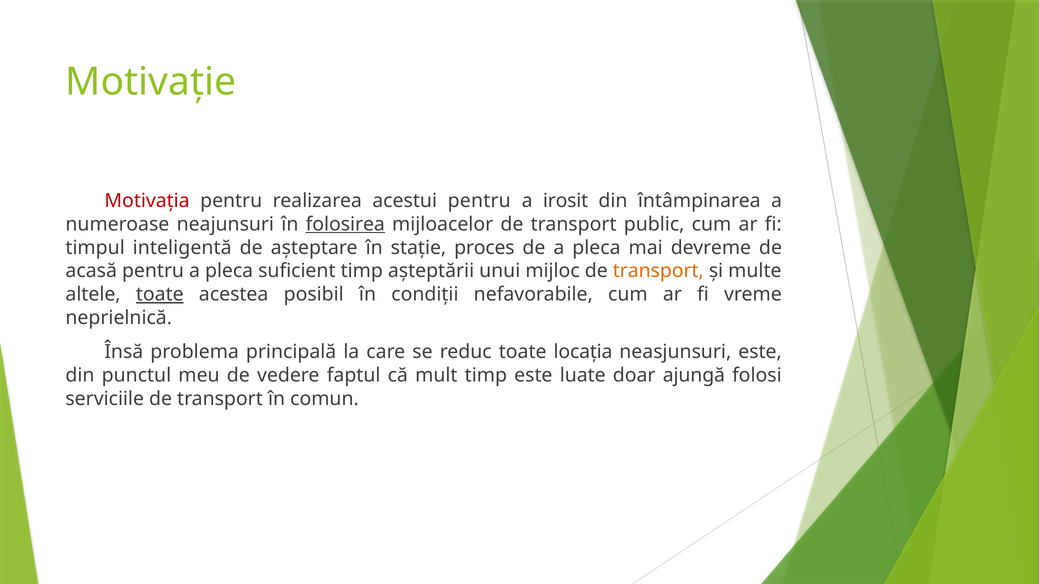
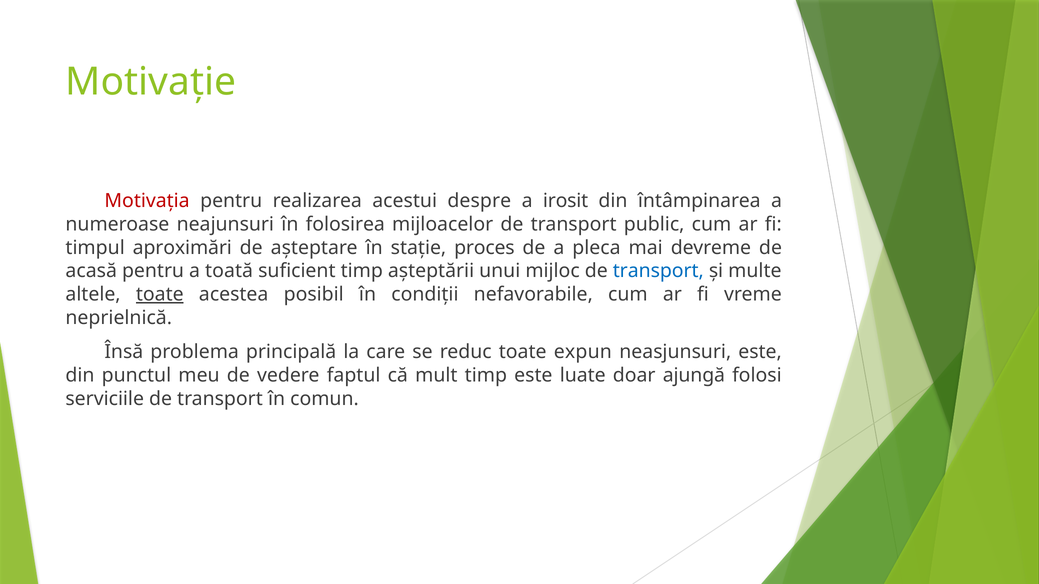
acestui pentru: pentru -> despre (479, 201)
folosirea underline: present -> none (345, 224)
inteligentă: inteligentă -> aproximări (182, 248)
pentru a pleca: pleca -> toată (229, 271)
transport colour: orange -> blue (658, 271)
locația: locația -> expun (583, 352)
